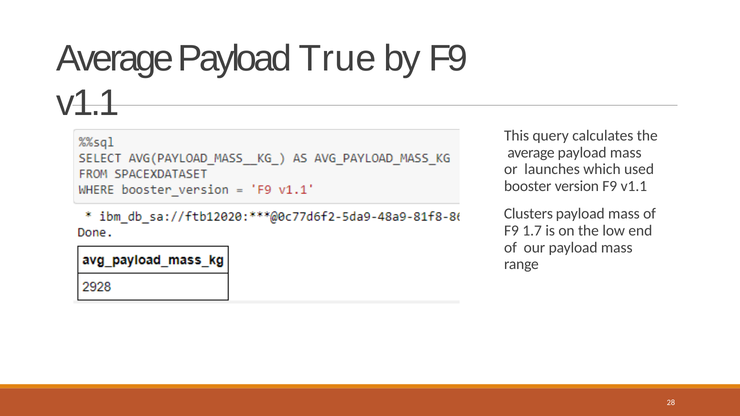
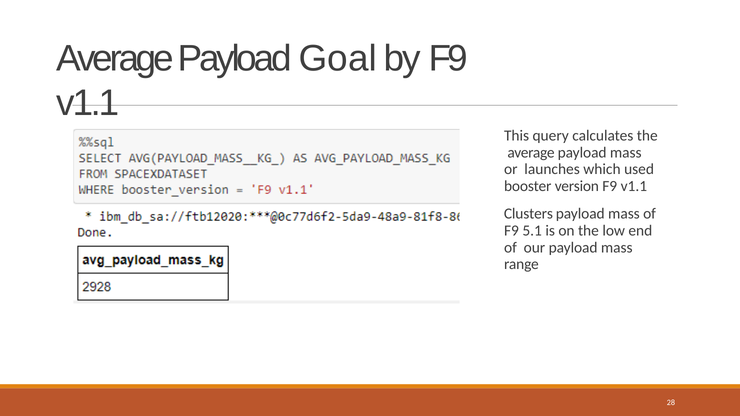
True: True -> Goal (338, 59)
1.7: 1.7 -> 5.1 (532, 231)
